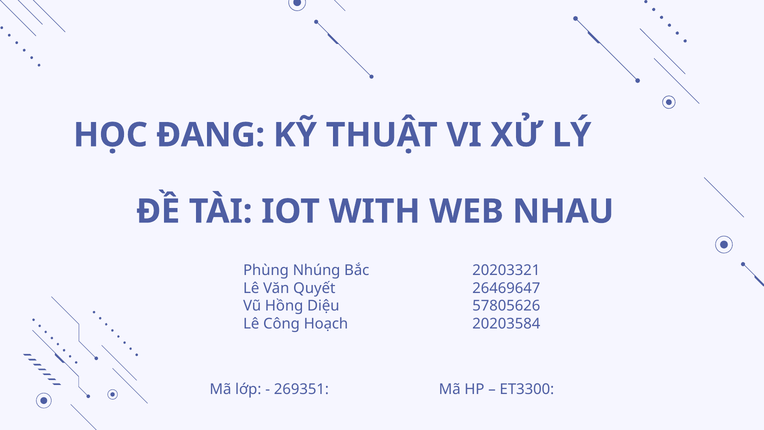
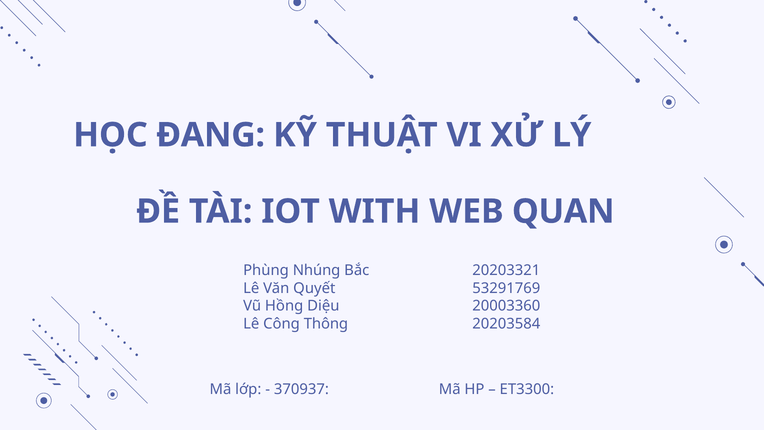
NHAU: NHAU -> QUAN (563, 211)
26469647: 26469647 -> 53291769 (506, 288)
57805626: 57805626 -> 20003360 (506, 306)
Công Hoạch: Hoạch -> Thông (326, 324)
269351: 269351 -> 370937 (301, 389)
